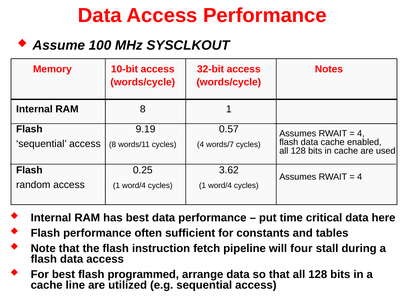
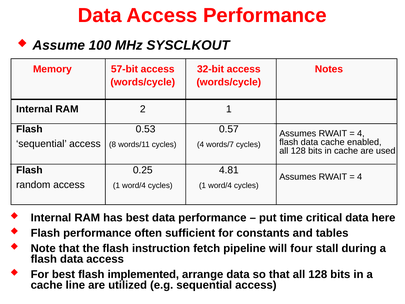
10-bit: 10-bit -> 57-bit (124, 69)
RAM 8: 8 -> 2 (143, 109)
9.19: 9.19 -> 0.53 (146, 129)
3.62: 3.62 -> 4.81 (229, 170)
programmed: programmed -> implemented (143, 274)
